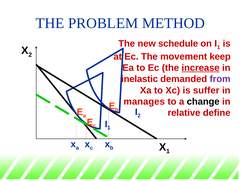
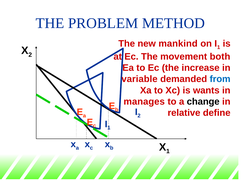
schedule: schedule -> mankind (178, 44)
keep: keep -> both (220, 56)
increase underline: present -> none (201, 68)
inelastic: inelastic -> variable (140, 79)
from colour: purple -> blue (220, 79)
suffer: suffer -> wants (206, 90)
